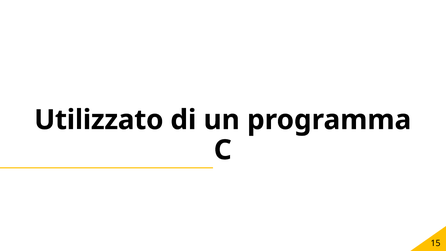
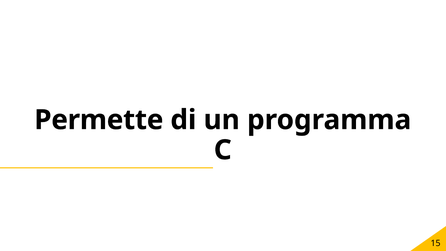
Utilizzato: Utilizzato -> Permette (99, 120)
